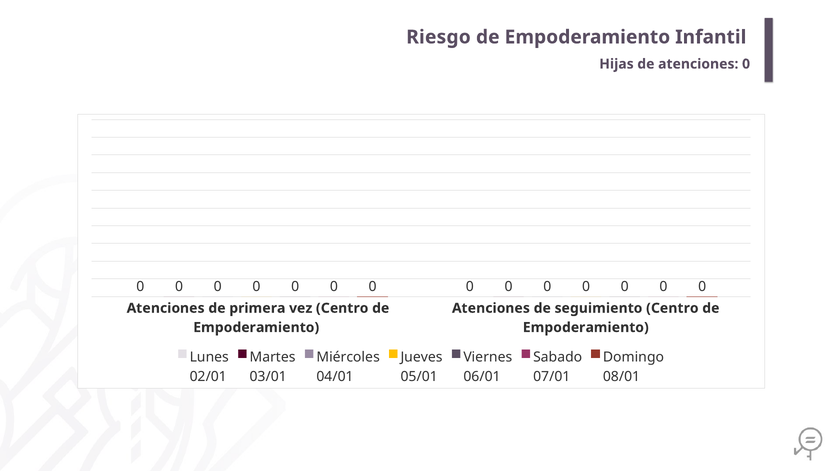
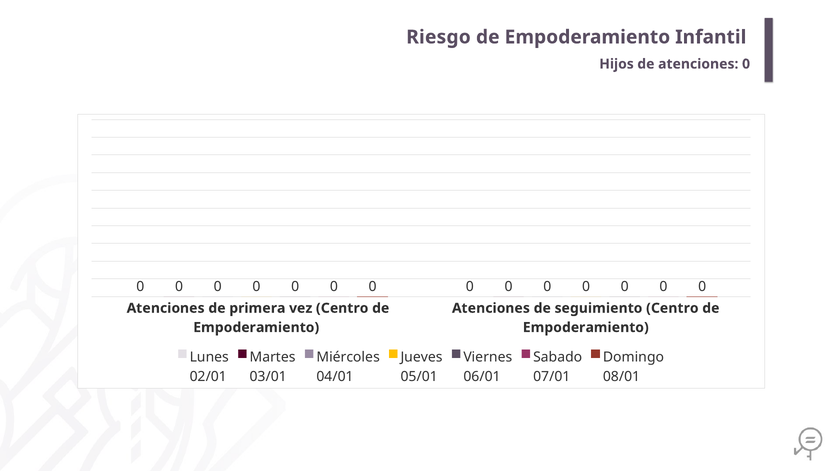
Hijas: Hijas -> Hijos (617, 64)
